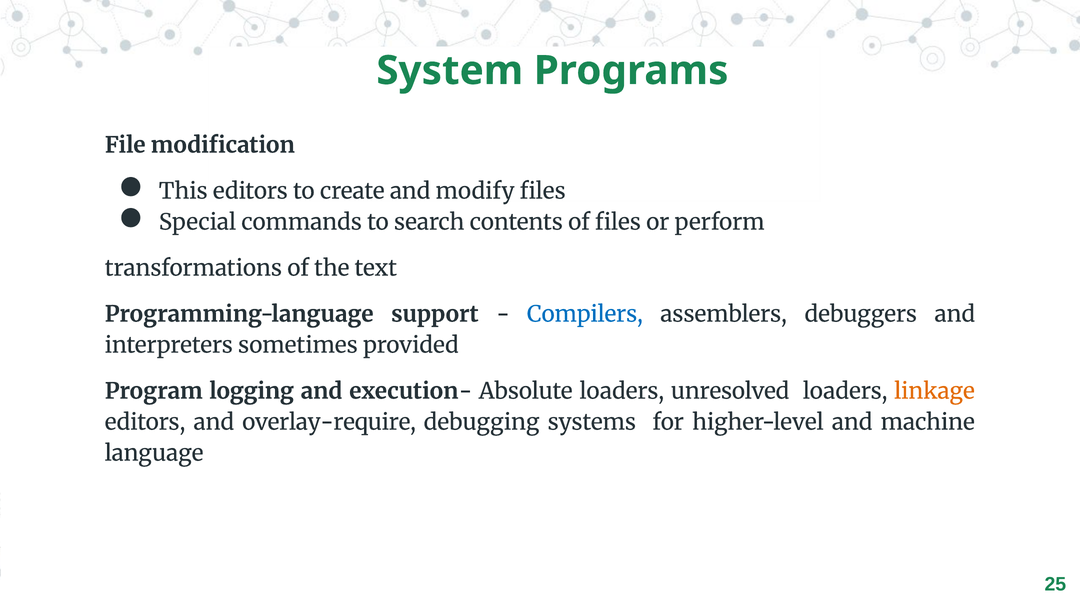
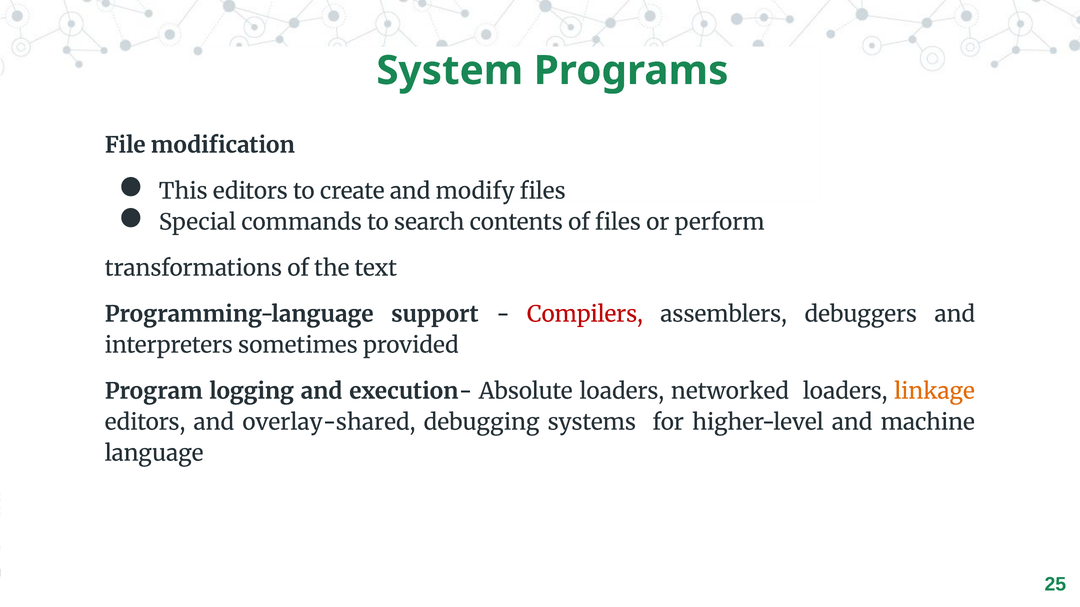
Compilers colour: blue -> red (585, 315)
unresolved: unresolved -> networked (730, 392)
overlay-require: overlay-require -> overlay-shared (329, 423)
